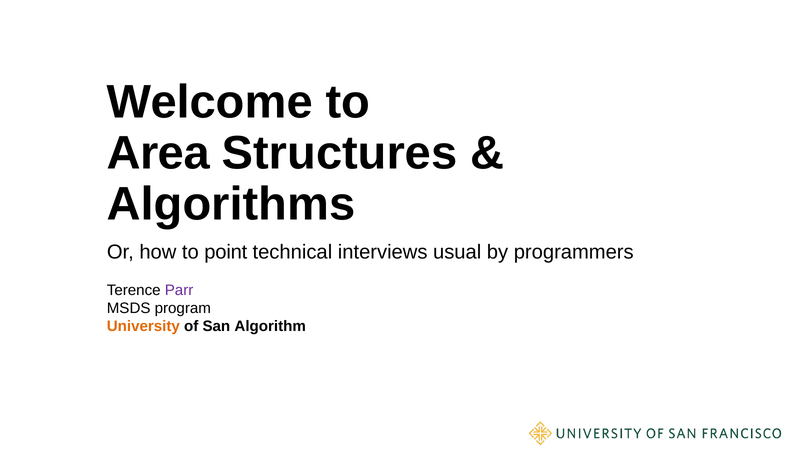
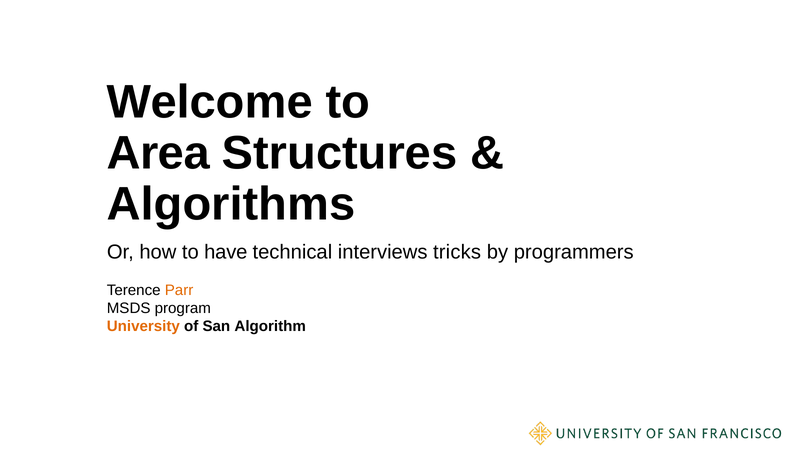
point: point -> have (226, 252)
usual: usual -> tricks (457, 252)
Parr colour: purple -> orange (179, 290)
